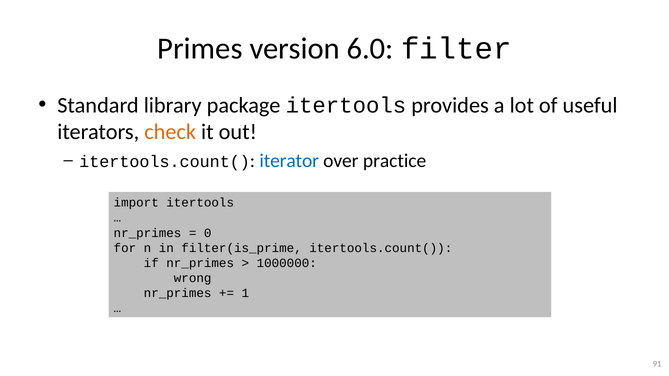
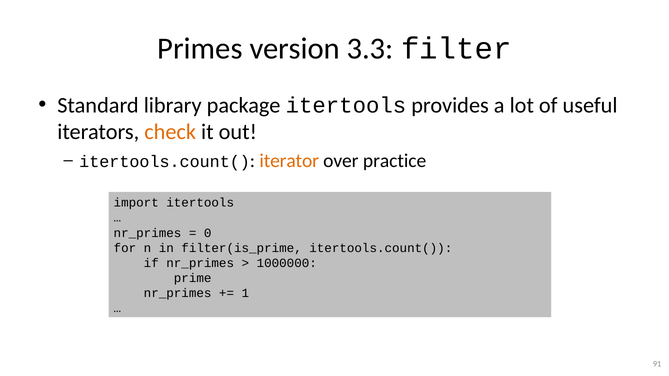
6.0: 6.0 -> 3.3 (370, 49)
iterator colour: blue -> orange (289, 161)
wrong: wrong -> prime (193, 278)
